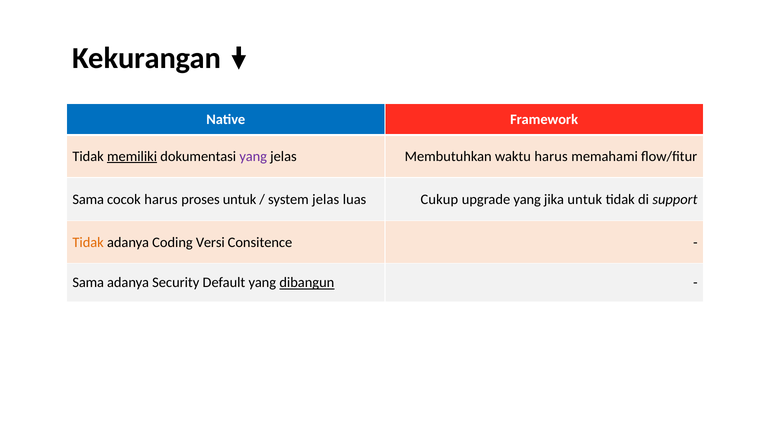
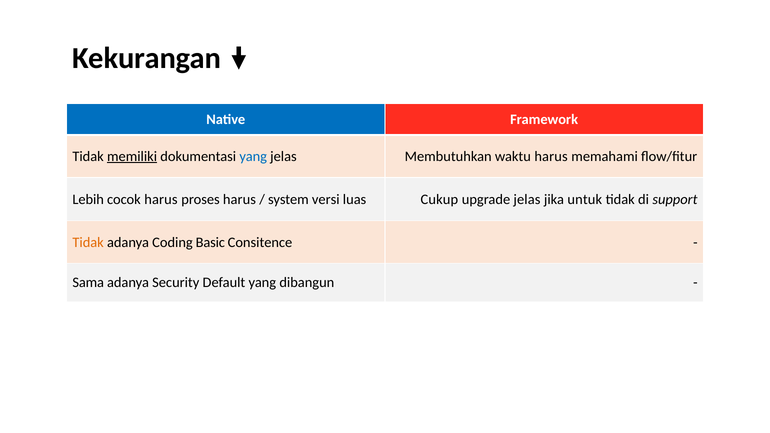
yang colour: purple -> blue (253, 157)
Sama: Sama -> Lebih (88, 199)
proses untuk: untuk -> harus (239, 199)
system jelas: jelas -> versi (326, 199)
upgrade yang: yang -> jelas (527, 199)
Versi: Versi -> Basic (210, 242)
dibangun underline: present -> none (307, 283)
